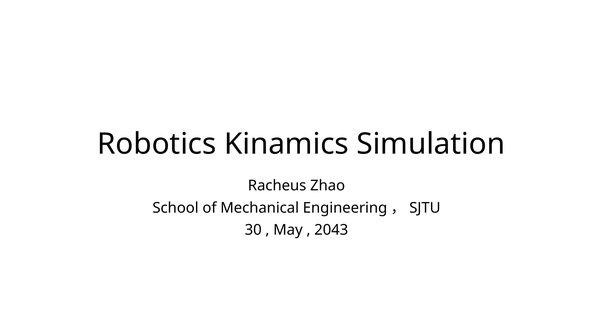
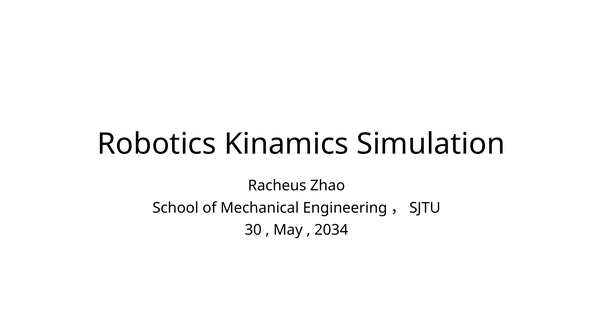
2043: 2043 -> 2034 (331, 230)
